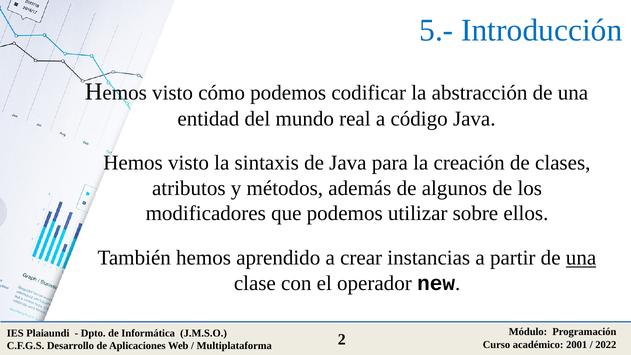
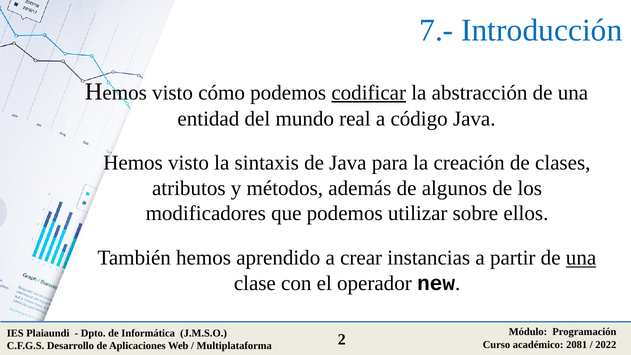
5.-: 5.- -> 7.- (436, 30)
codificar underline: none -> present (369, 93)
2001: 2001 -> 2081 (577, 345)
